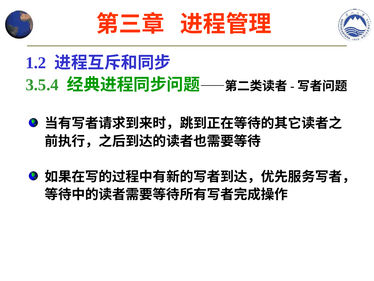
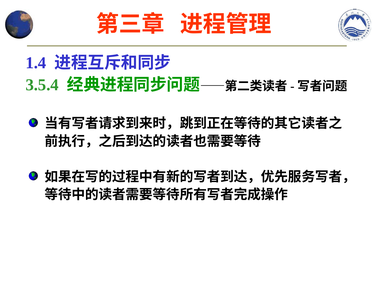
1.2: 1.2 -> 1.4 (36, 63)
